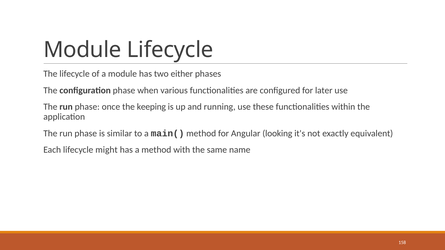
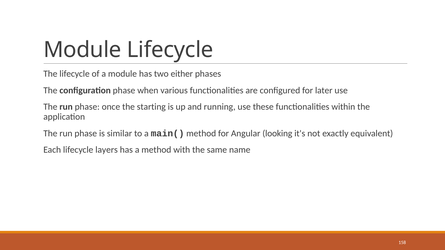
keeping: keeping -> starting (151, 107)
might: might -> layers (107, 150)
